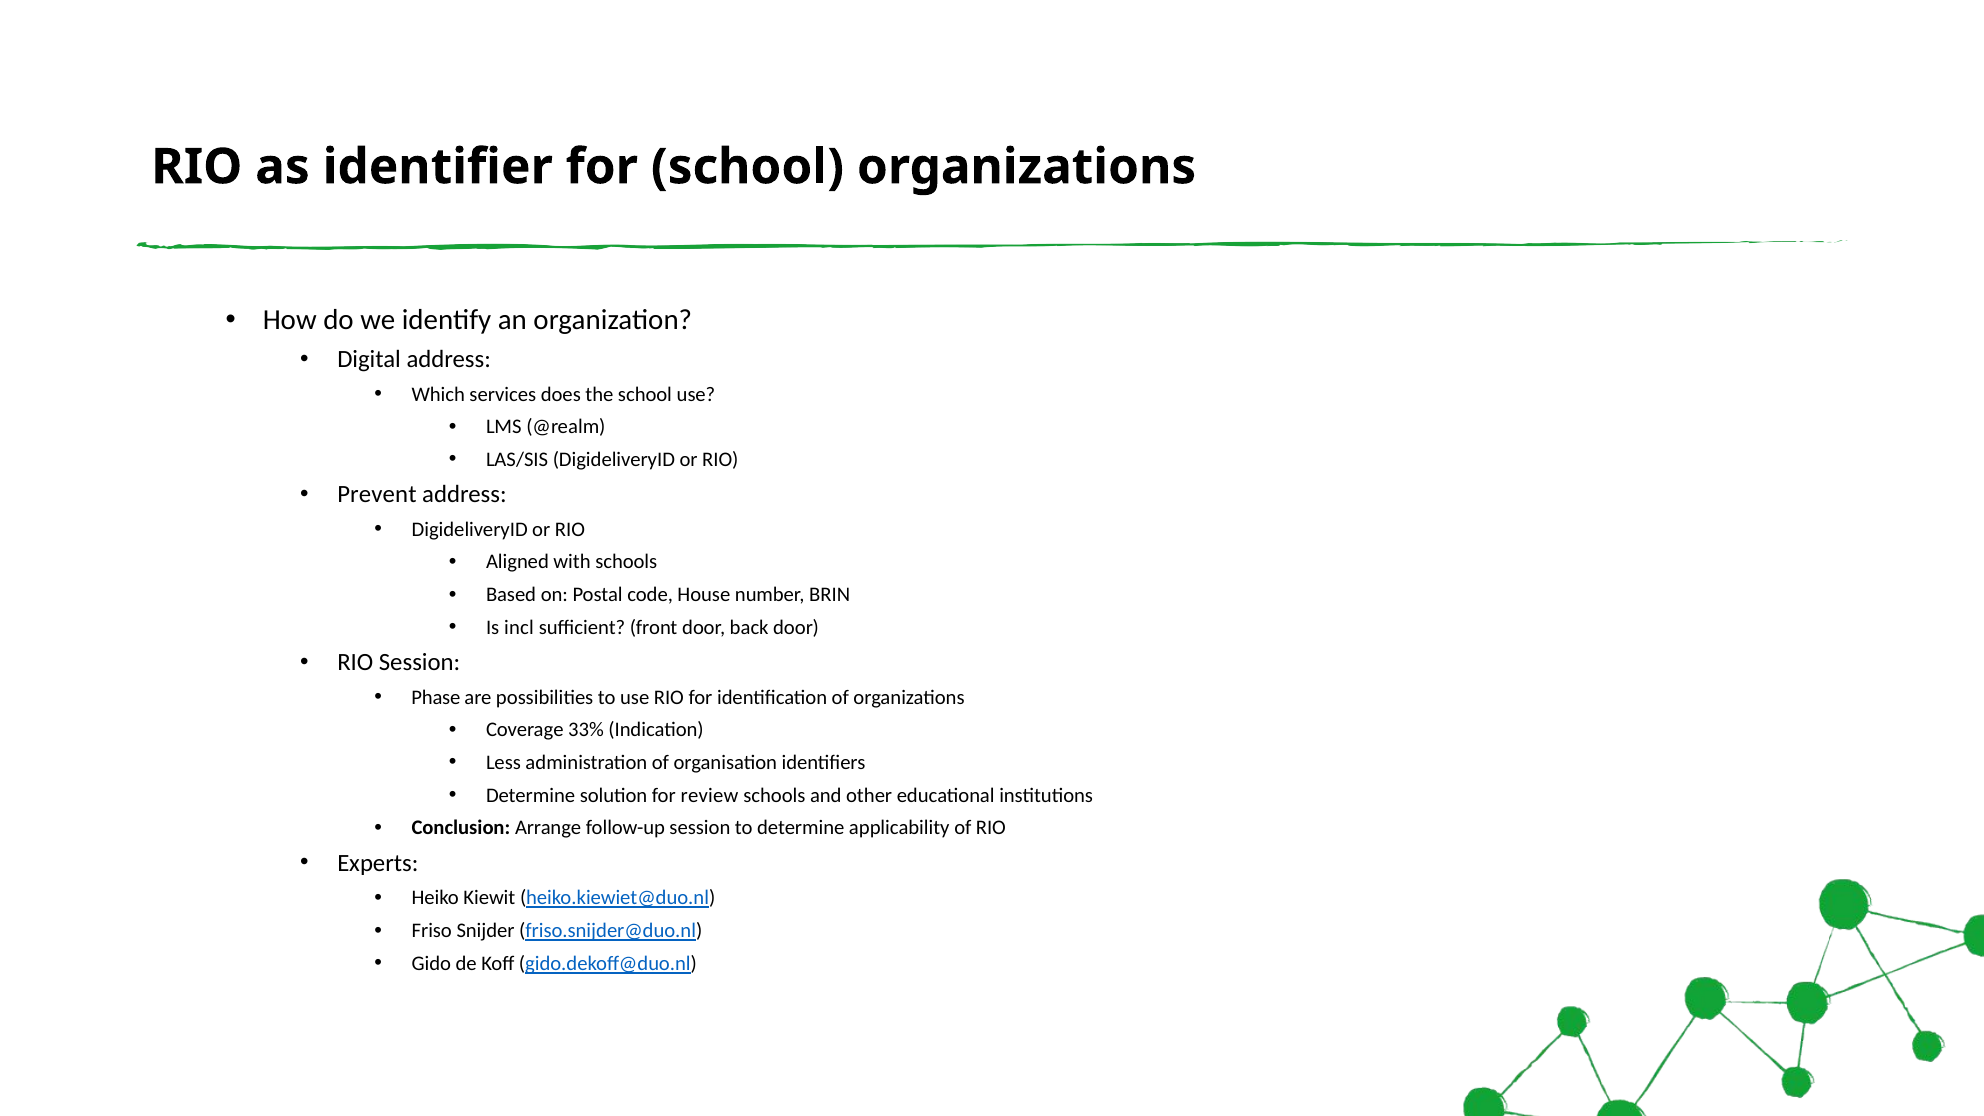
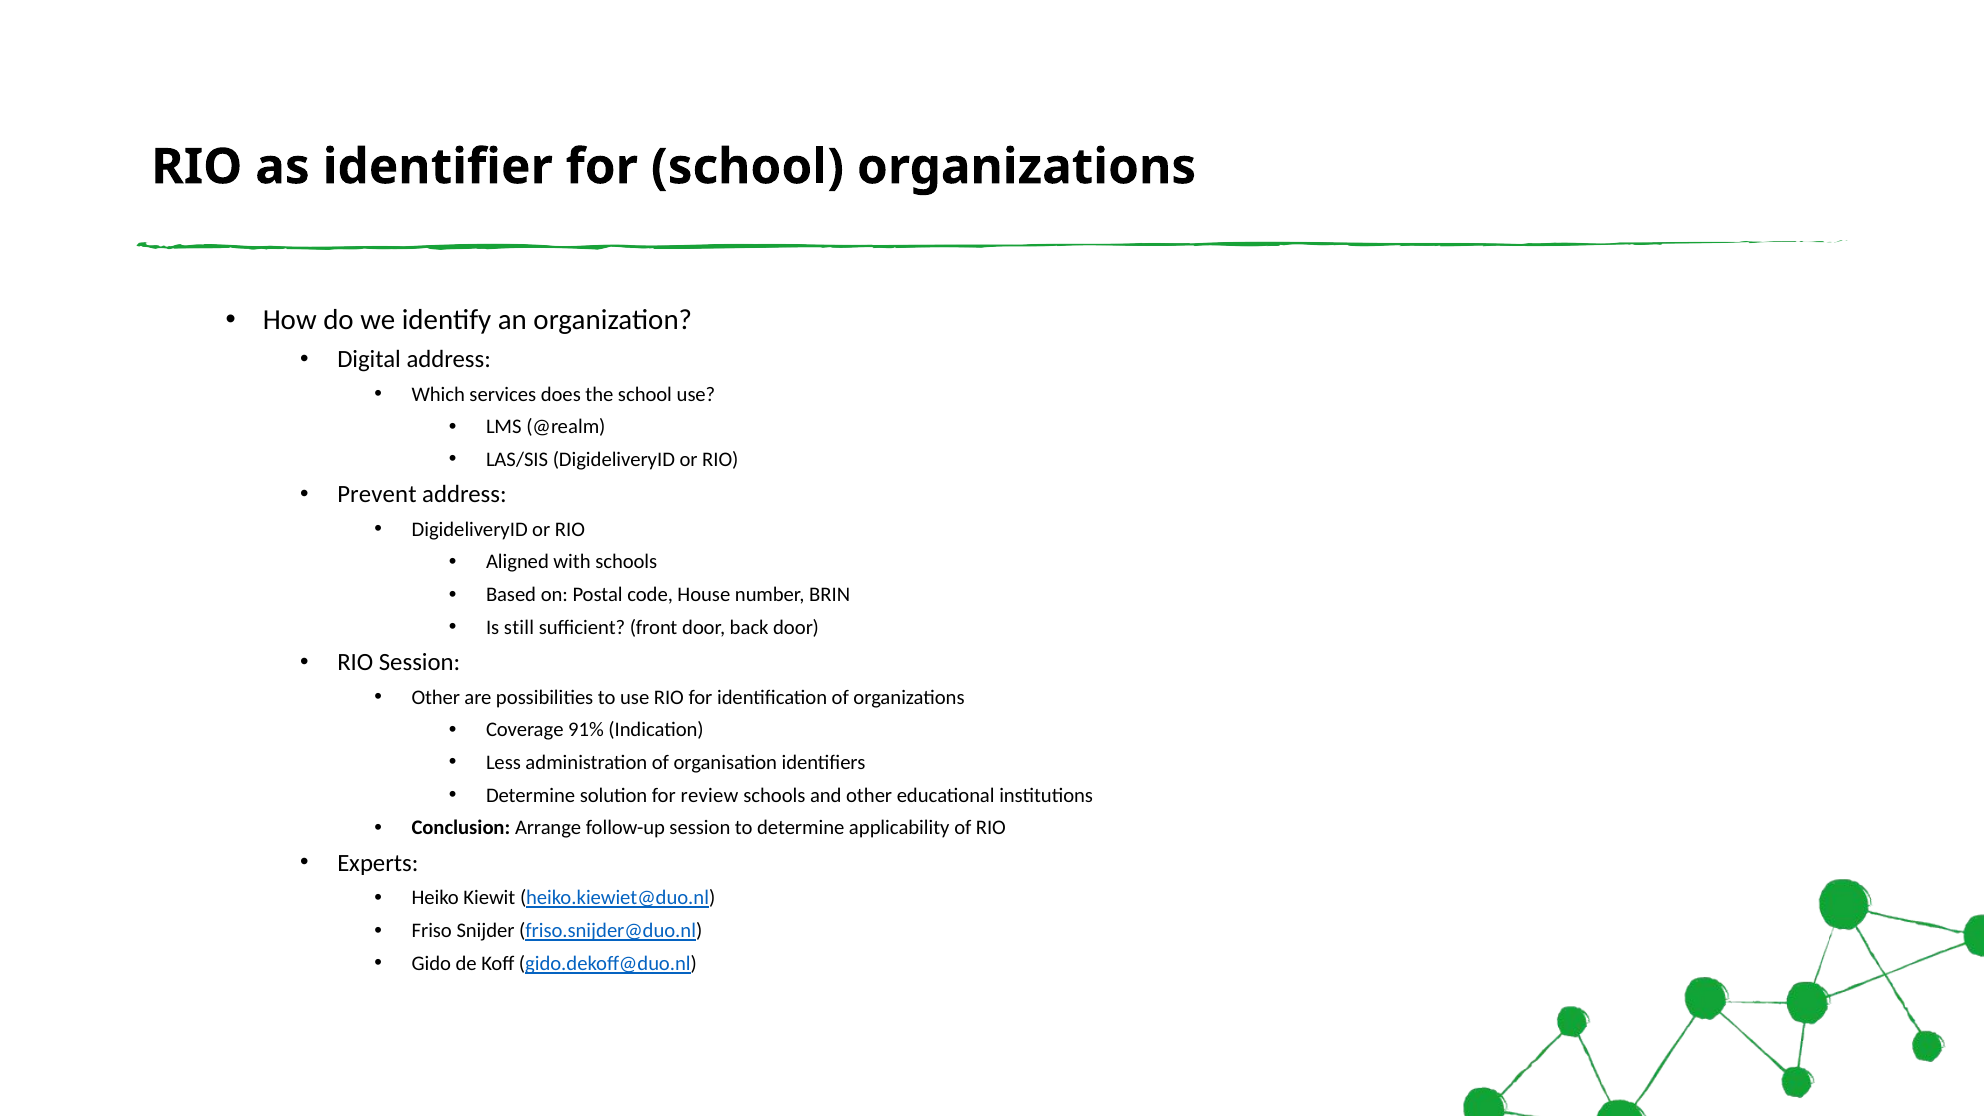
incl: incl -> still (519, 627)
Phase: Phase -> Other (436, 697)
33%: 33% -> 91% (586, 730)
